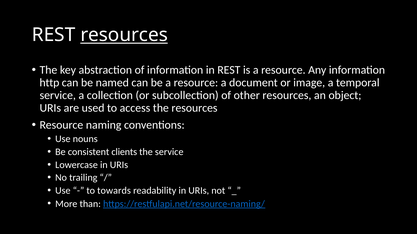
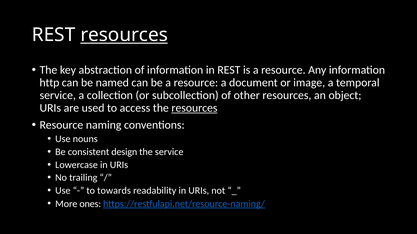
resources underline: none -> present (194, 108)
clients: clients -> design (124, 152)
than: than -> ones (90, 204)
